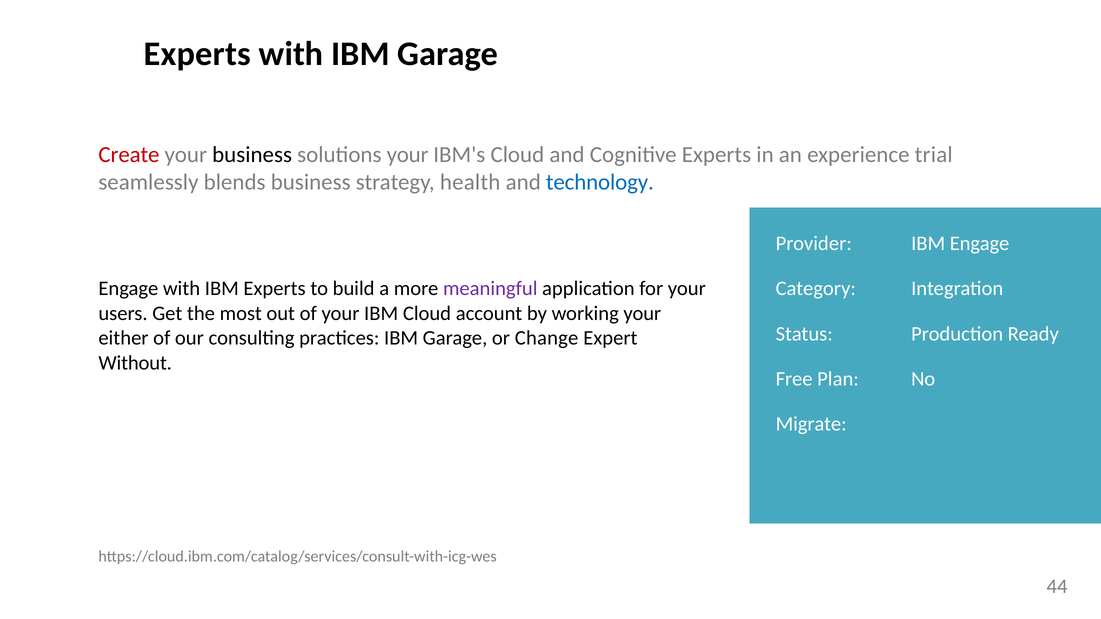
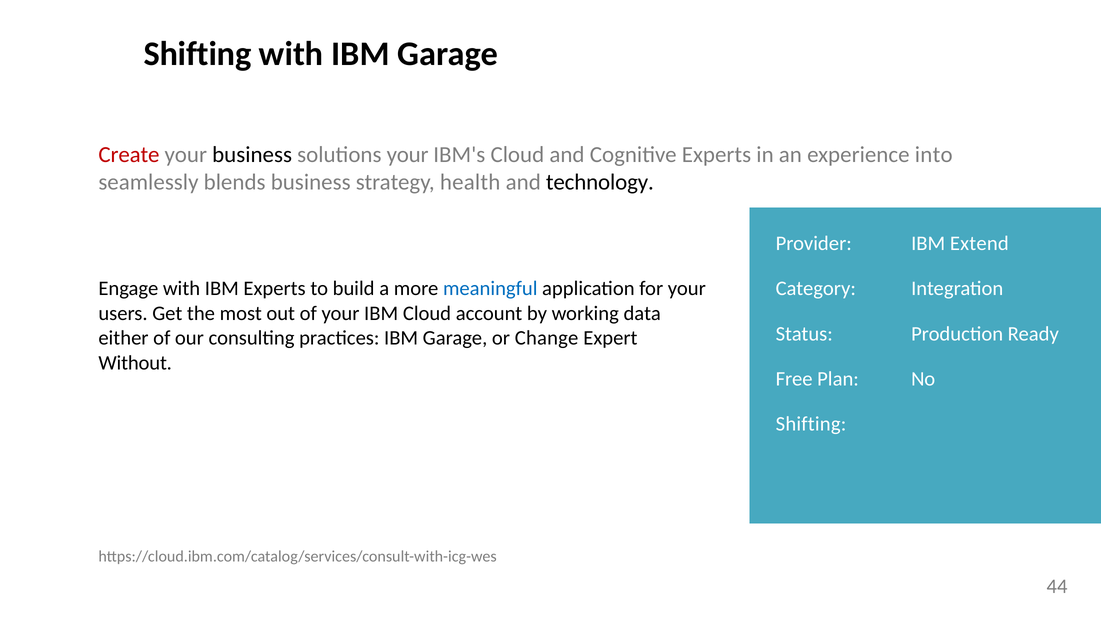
Experts: Experts -> Shifting (197, 54)
trial: trial -> into (934, 155)
technology colour: blue -> black (600, 182)
IBM Engage: Engage -> Extend (979, 244)
meaningful colour: purple -> blue (490, 289)
working your: your -> data (642, 314)
Migrate: Migrate -> Shifting (811, 424)
